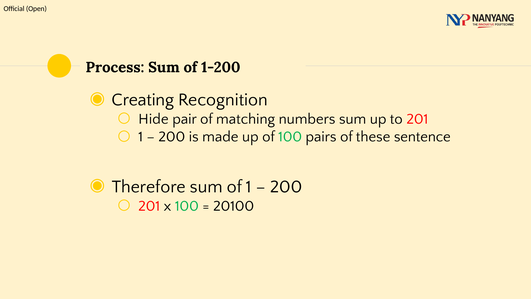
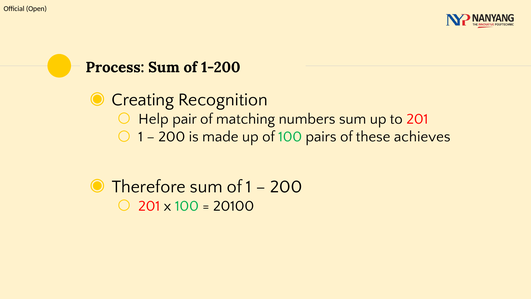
Hide: Hide -> Help (153, 119)
sentence: sentence -> achieves (422, 137)
